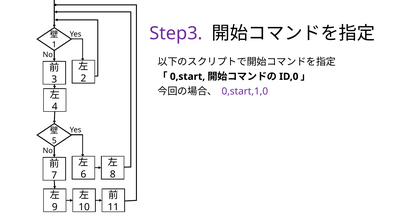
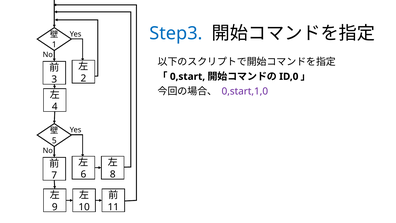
Step3 colour: purple -> blue (176, 33)
